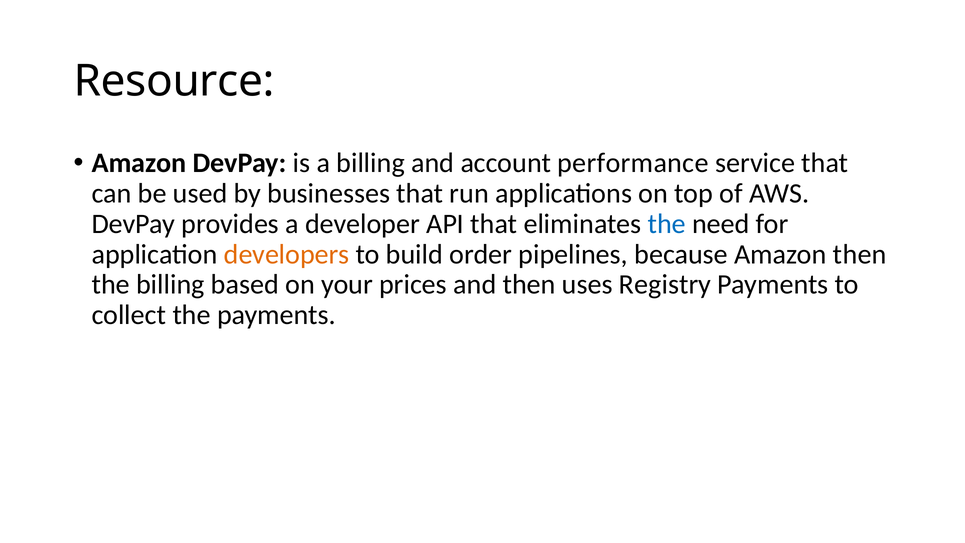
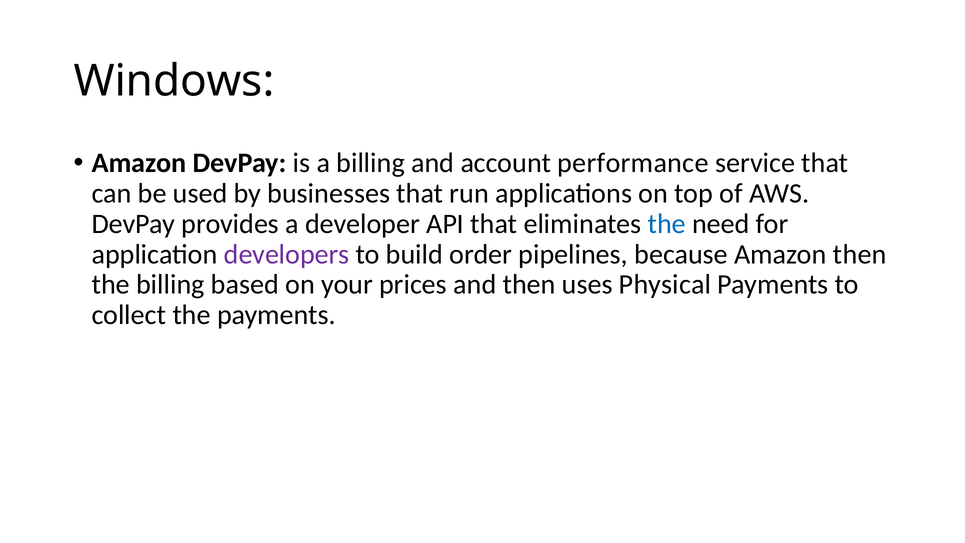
Resource: Resource -> Windows (174, 81)
developers colour: orange -> purple (287, 254)
Registry: Registry -> Physical (665, 284)
